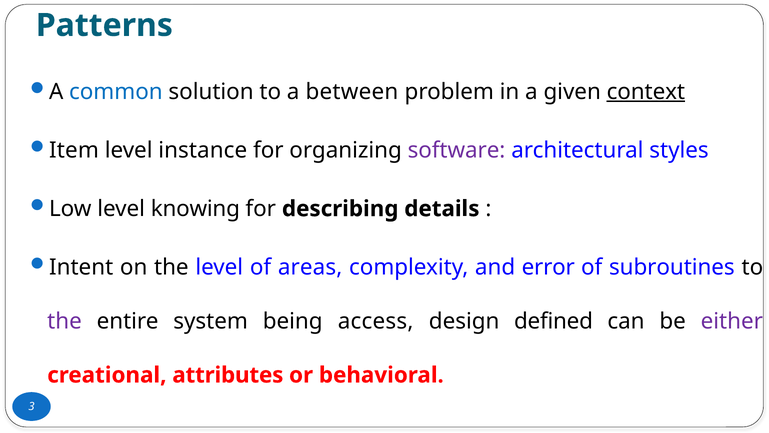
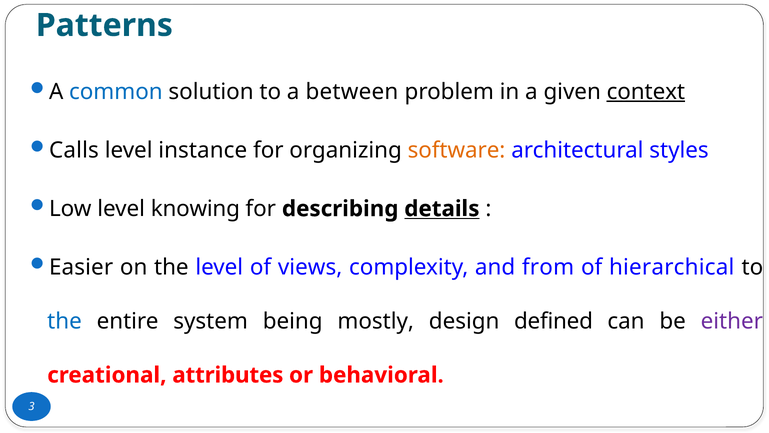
Item: Item -> Calls (74, 150)
software colour: purple -> orange (457, 150)
details underline: none -> present (442, 209)
Intent: Intent -> Easier (81, 267)
areas: areas -> views (310, 267)
error: error -> from (548, 267)
subroutines: subroutines -> hierarchical (672, 267)
the colour: purple -> blue (65, 321)
access: access -> mostly (376, 321)
